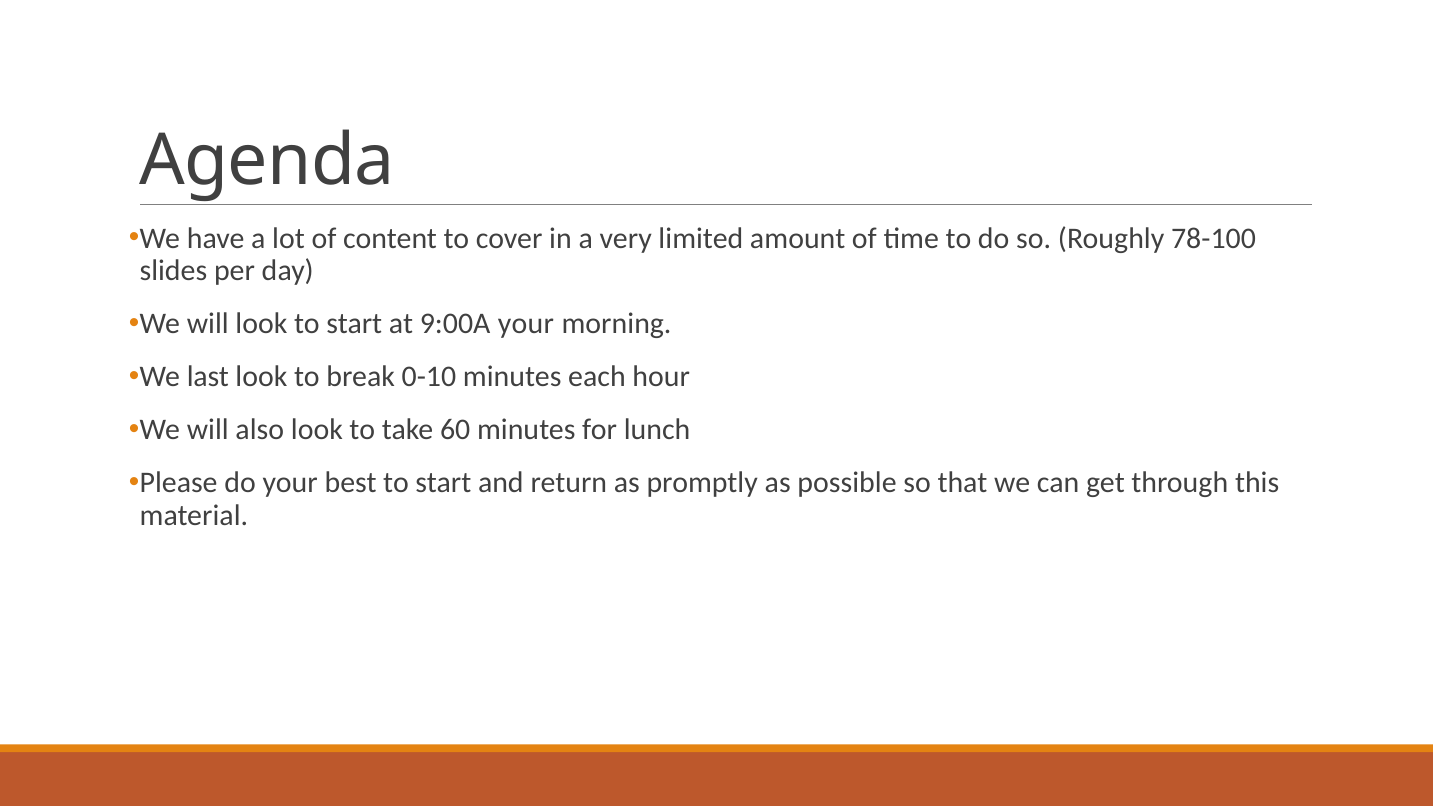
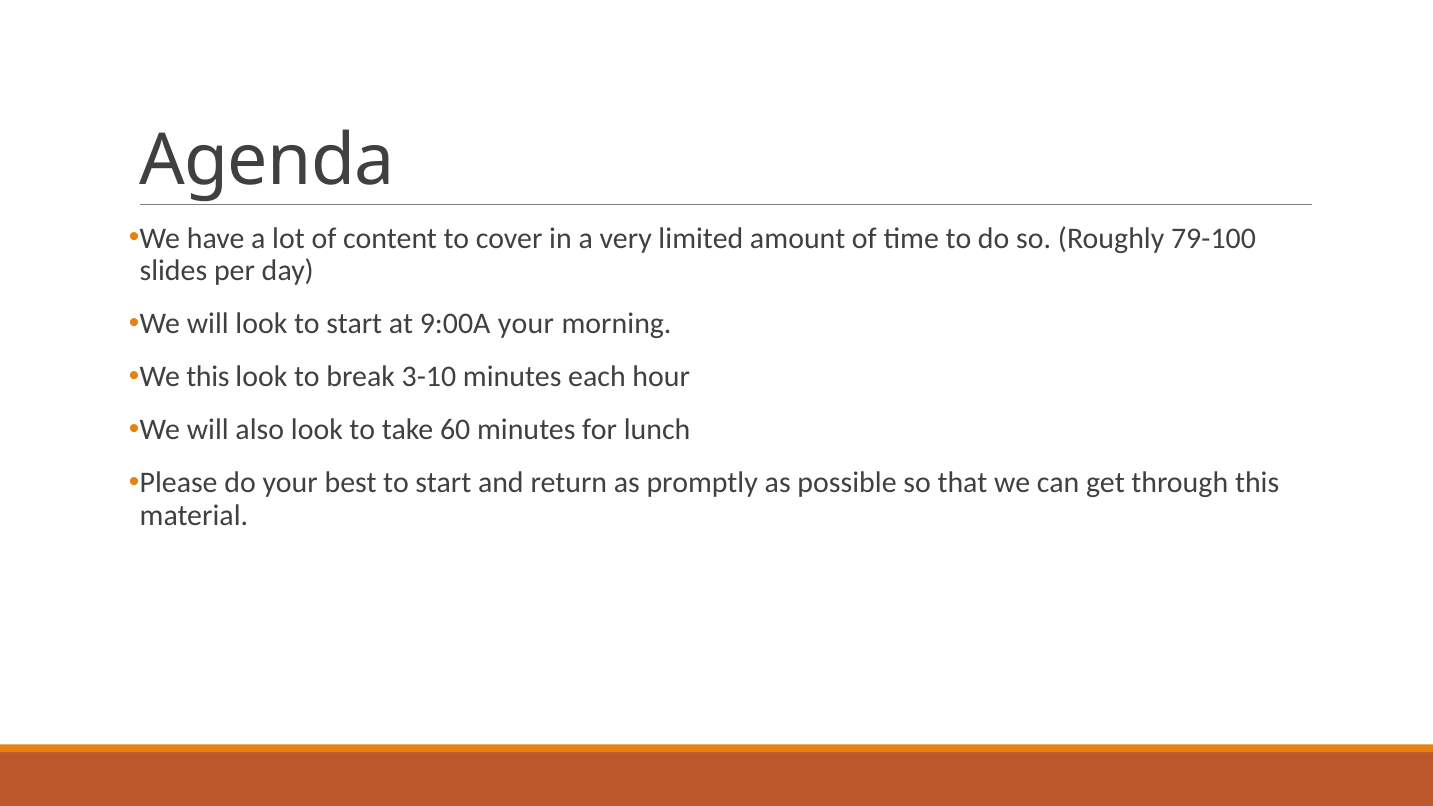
78-100: 78-100 -> 79-100 (1214, 238)
We last: last -> this (208, 377)
0-10: 0-10 -> 3-10 (429, 377)
